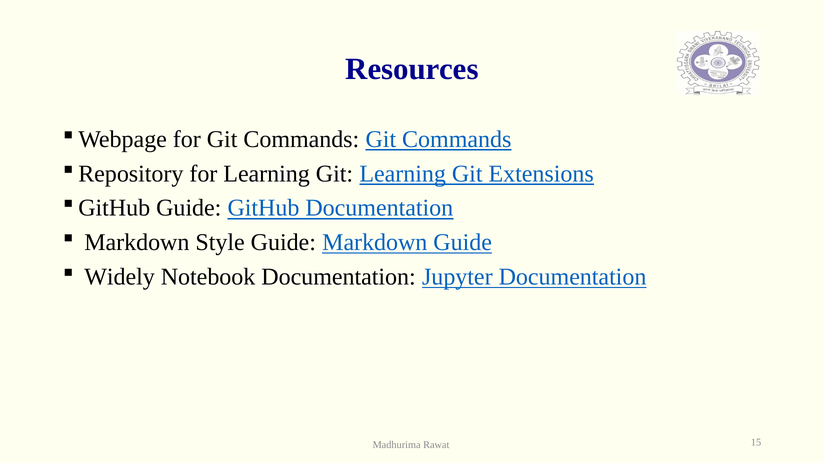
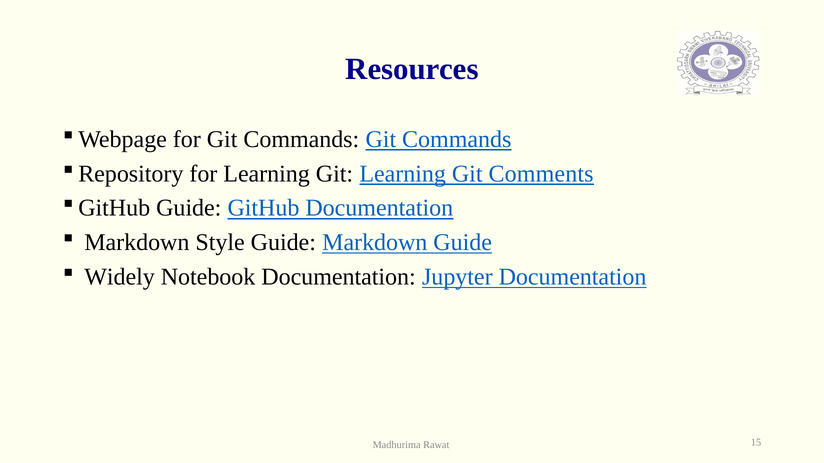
Extensions: Extensions -> Comments (541, 174)
